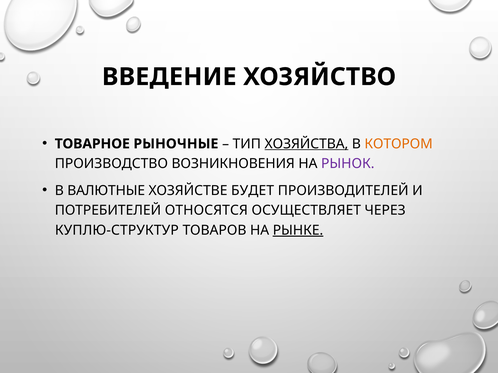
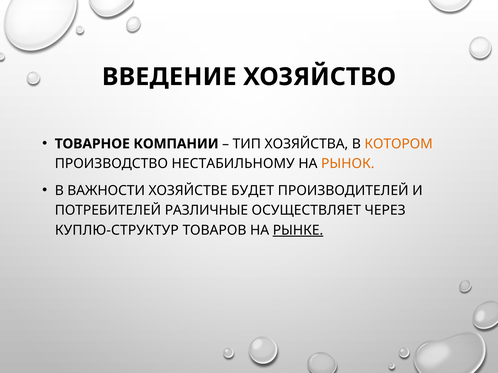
РЫНОЧНЫЕ: РЫНОЧНЫЕ -> КОМПАНИИ (176, 144)
ХОЗЯЙСТВА underline: present -> none (306, 144)
ВОЗНИКНОВЕНИЯ: ВОЗНИКНОВЕНИЯ -> НЕСТАБИЛЬНОМУ (233, 164)
РЫНОК colour: purple -> orange (348, 164)
ВАЛЮТНЫЕ: ВАЛЮТНЫЕ -> ВАЖНОСТИ (106, 191)
ОТНОСЯТСЯ: ОТНОСЯТСЯ -> РАЗЛИЧНЫЕ (206, 211)
